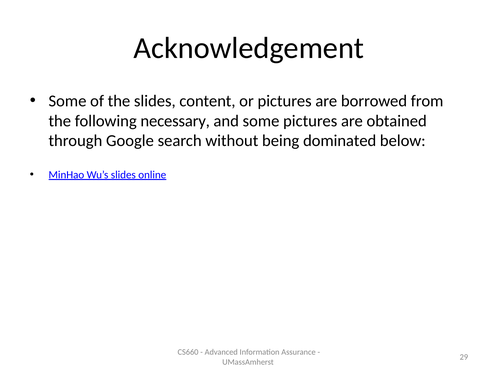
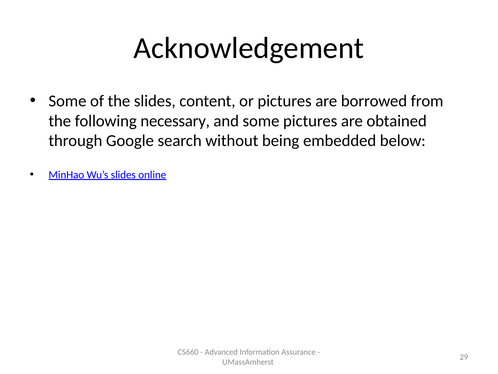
dominated: dominated -> embedded (340, 141)
